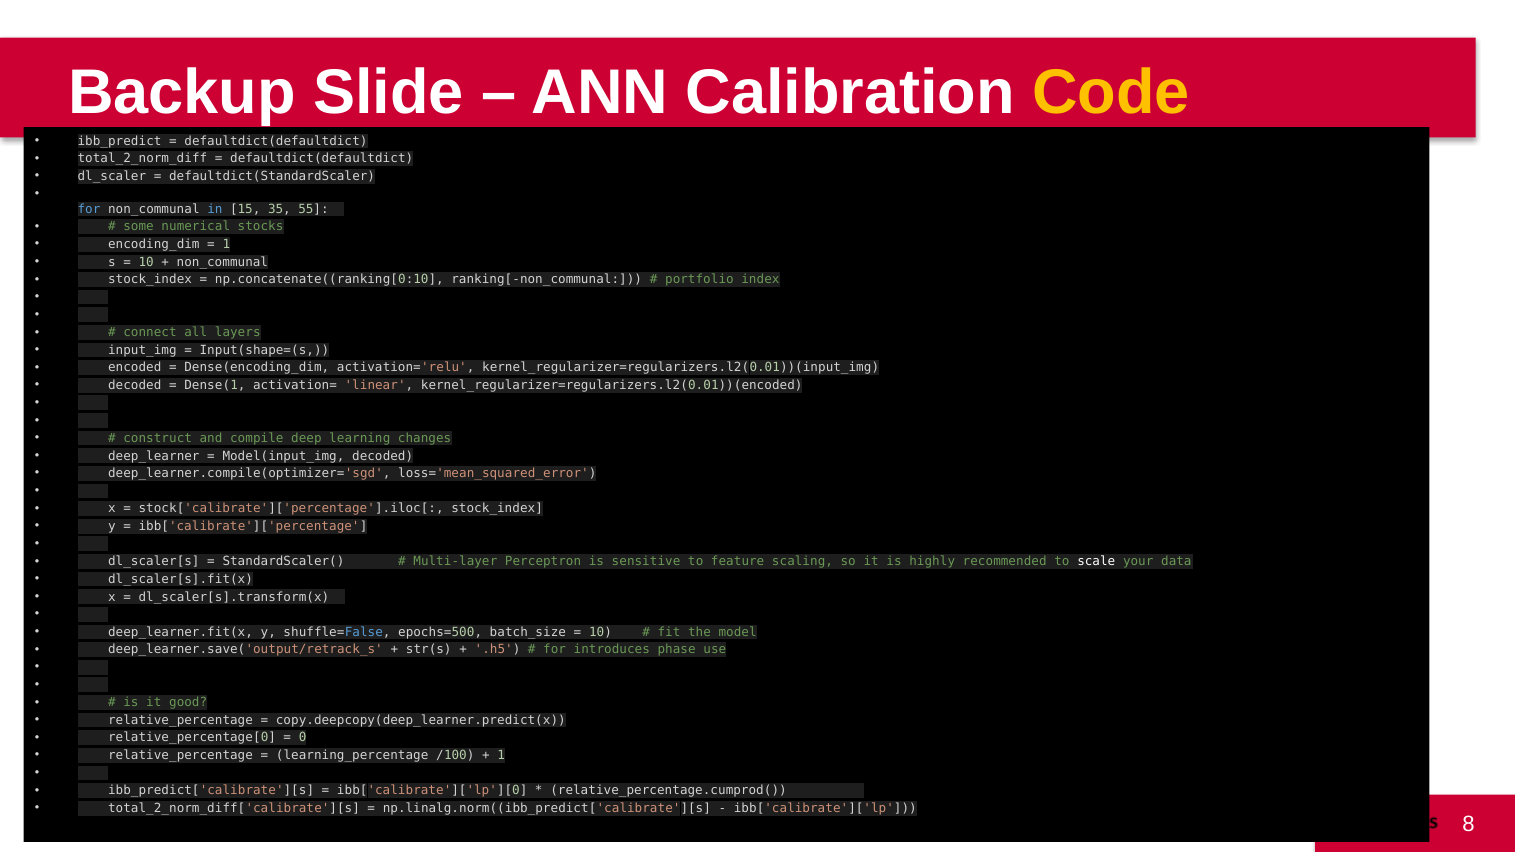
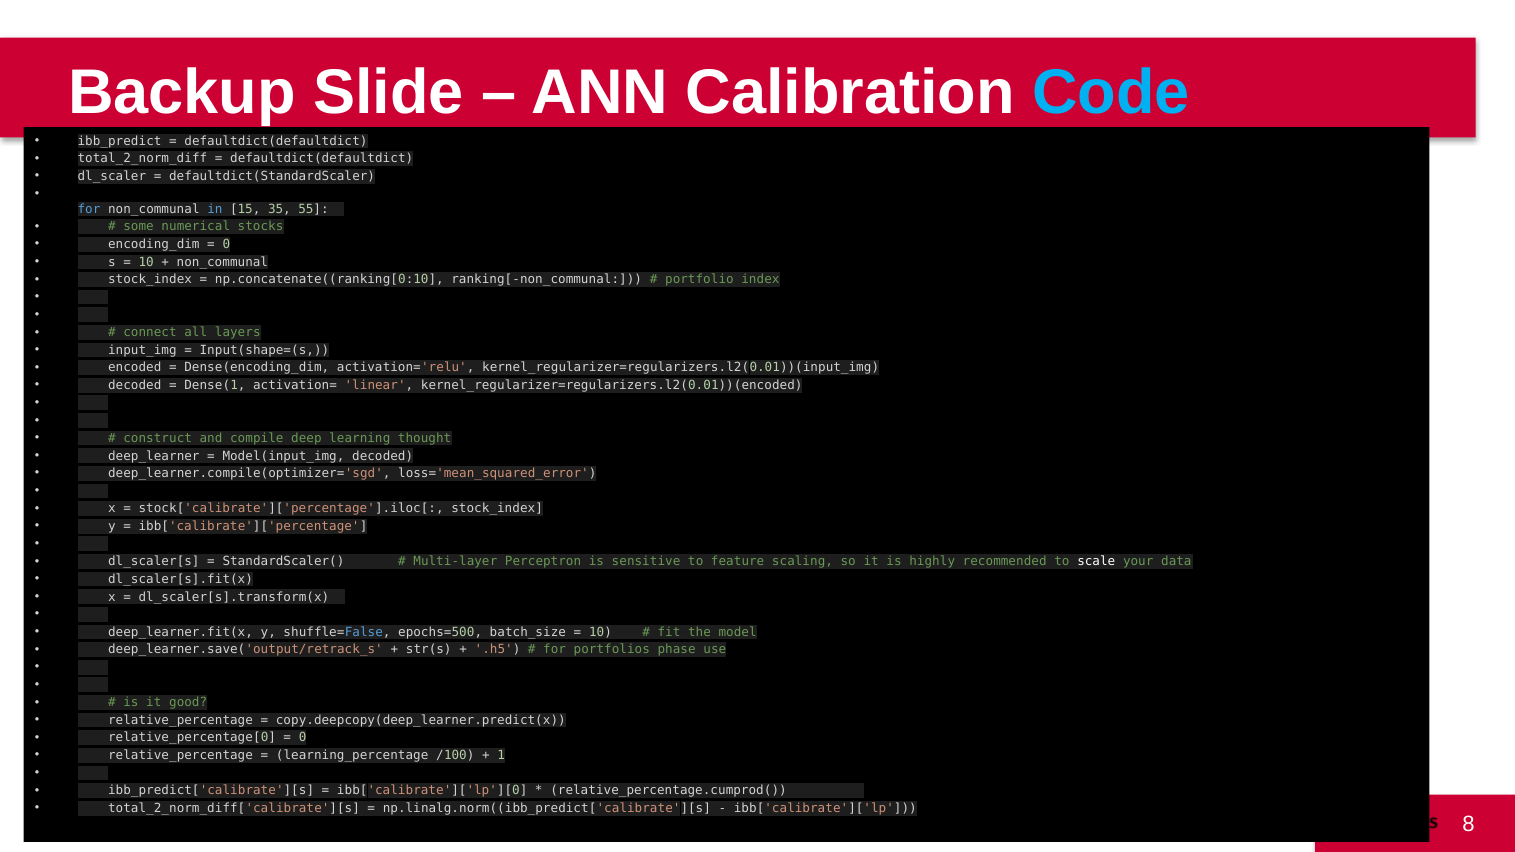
Code colour: yellow -> light blue (1111, 93)
1: 1 -> 0 (226, 244)
changes: changes -> thought (425, 438)
introduces: introduces -> portfolios (612, 650)
